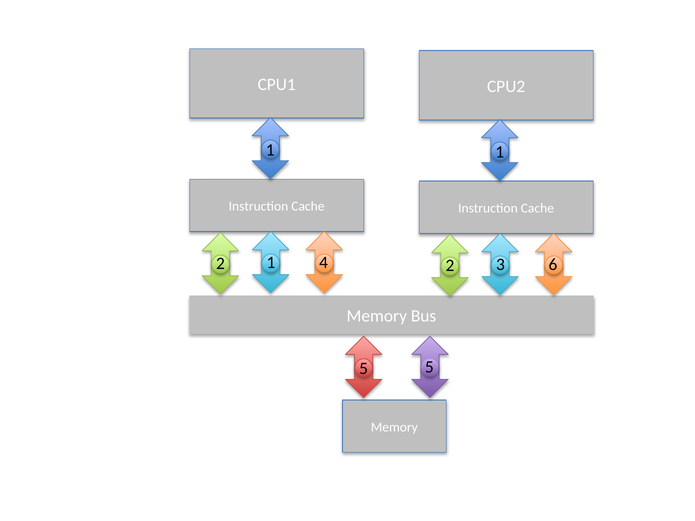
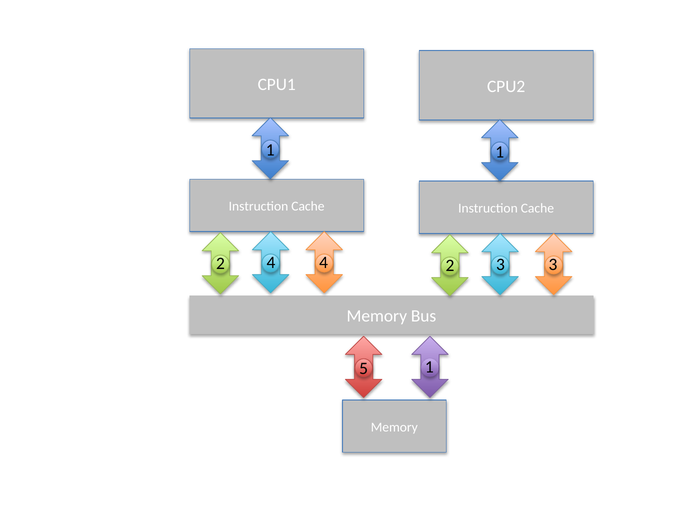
2 1: 1 -> 4 (271, 263)
3 6: 6 -> 3 (553, 265)
5 5: 5 -> 1 (429, 367)
